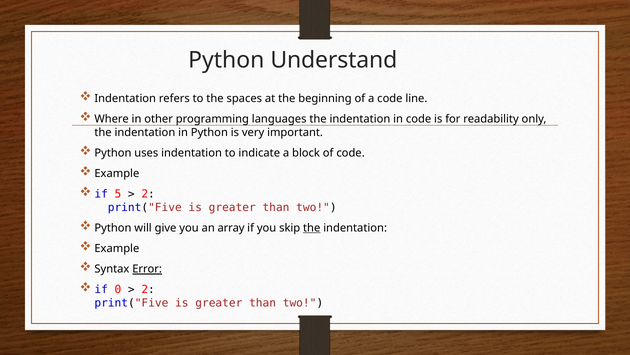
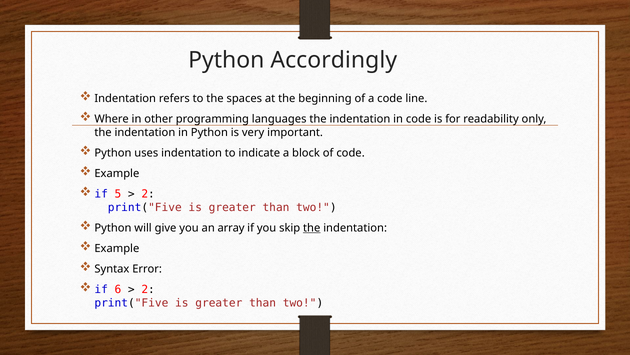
Understand: Understand -> Accordingly (334, 60)
Error underline: present -> none (147, 269)
0: 0 -> 6 (118, 289)
